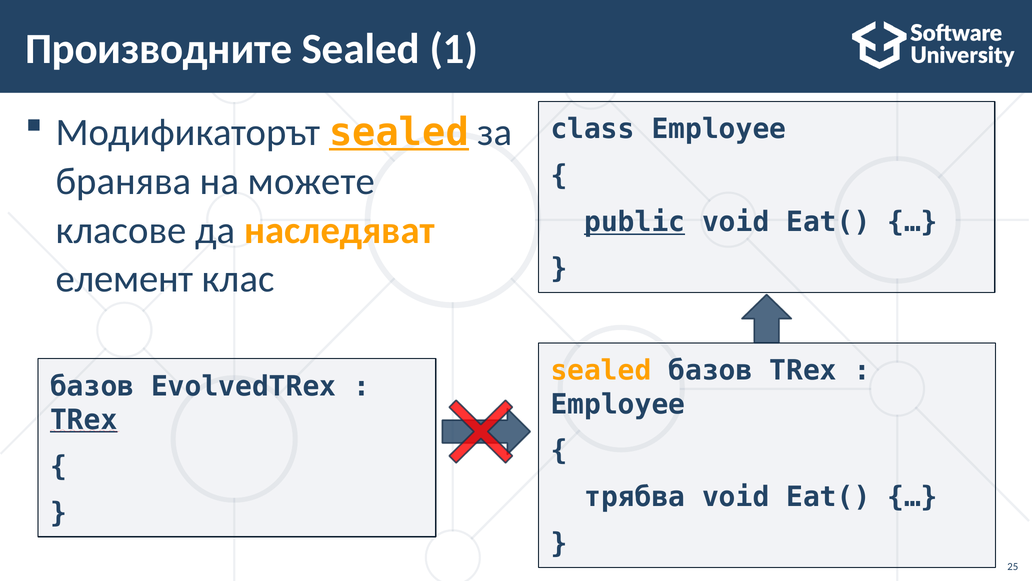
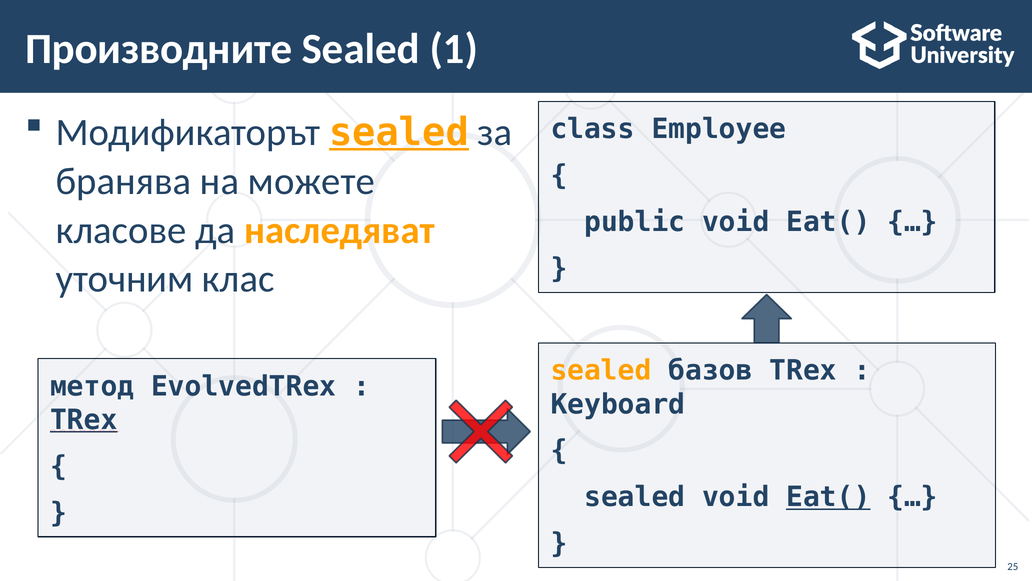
public underline: present -> none (635, 222)
елемент: елемент -> уточним (125, 279)
базов: базов -> метод (92, 386)
Employee: Employee -> Keyboard (618, 404)
трябва: трябва -> sealed (635, 497)
Eat( underline: none -> present (828, 497)
